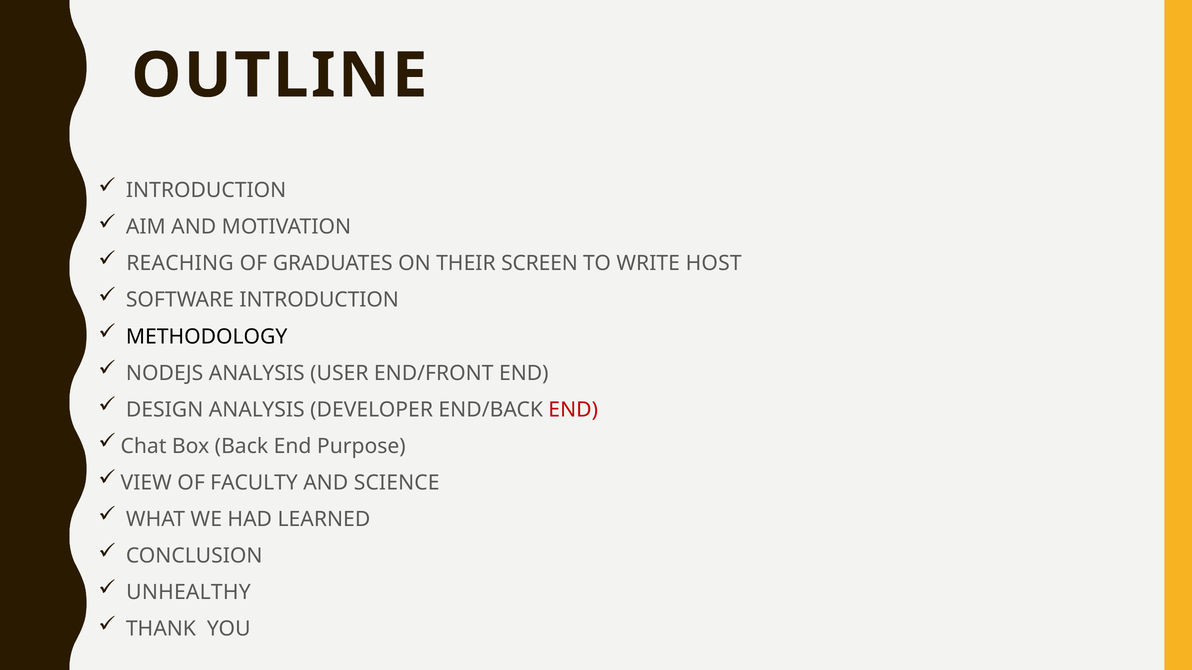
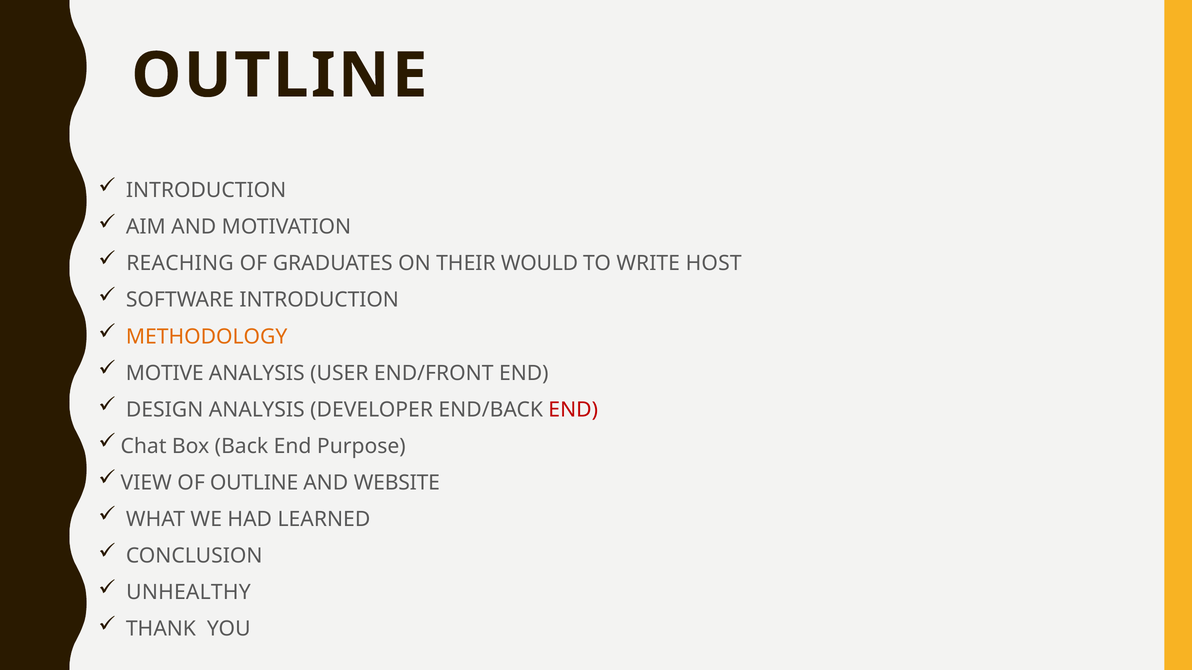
SCREEN: SCREEN -> WOULD (540, 264)
METHODOLOGY colour: black -> orange (207, 337)
NODEJS: NODEJS -> MOTIVE (165, 373)
OF FACULTY: FACULTY -> OUTLINE (254, 483)
SCIENCE: SCIENCE -> WEBSITE (397, 483)
